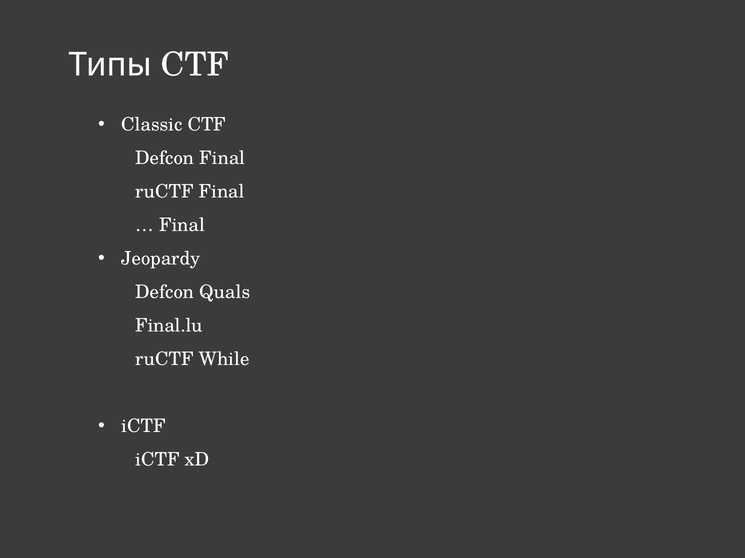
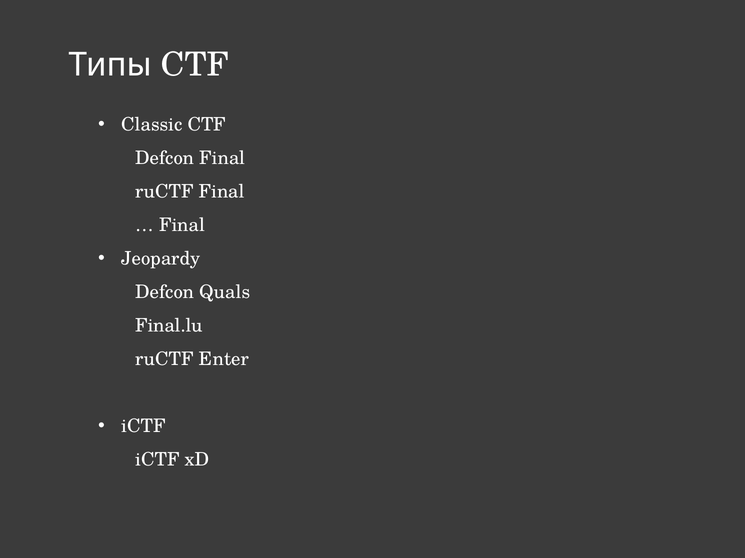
While: While -> Enter (224, 360)
